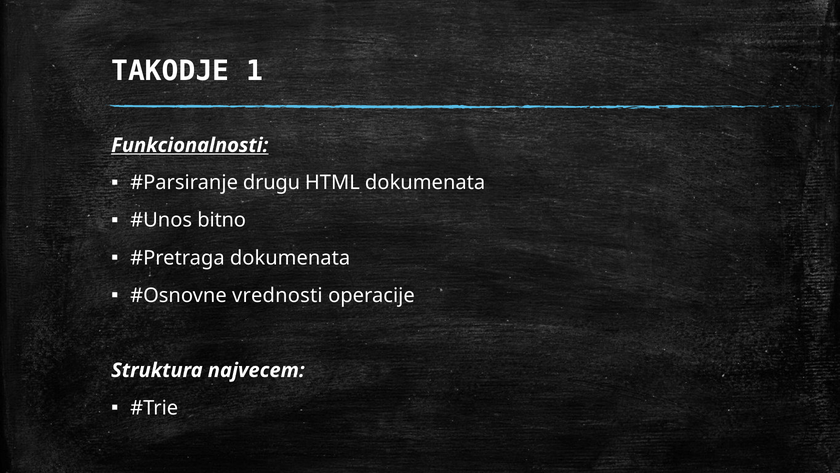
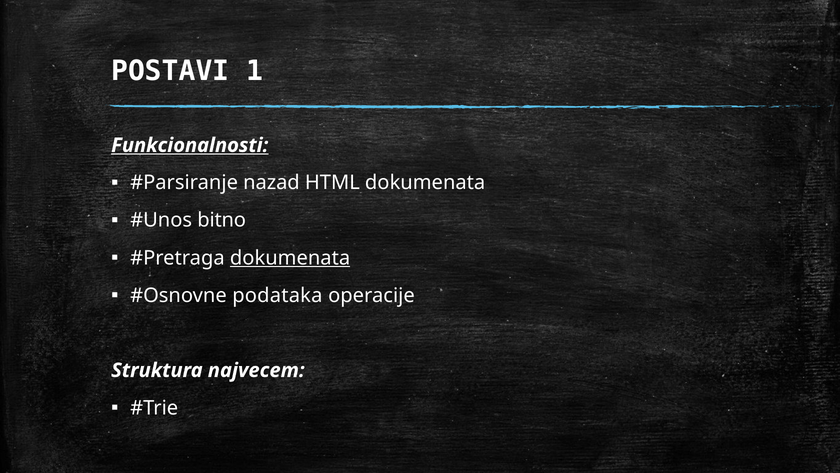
TAKODJE: TAKODJE -> POSTAVI (170, 71)
drugu: drugu -> nazad (271, 183)
dokumenata underline: none -> present (290, 258)
vrednosti: vrednosti -> podataka (277, 295)
